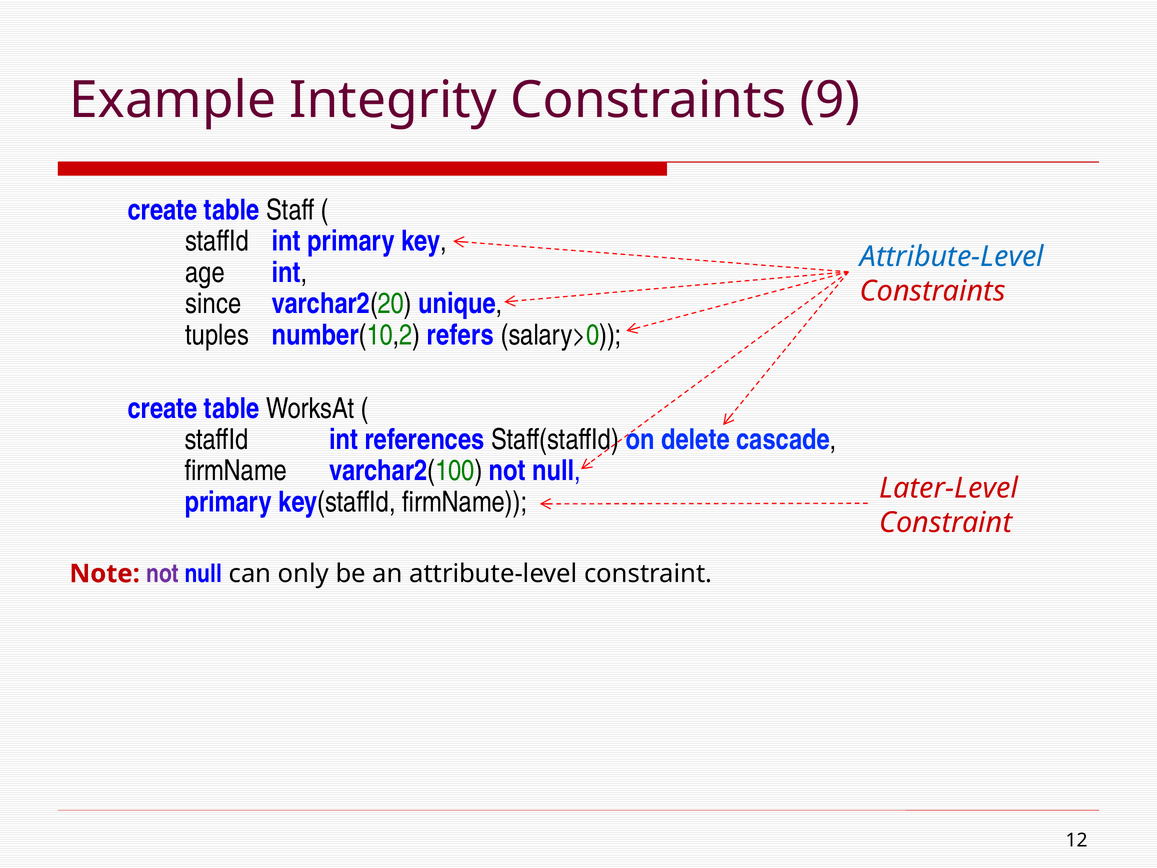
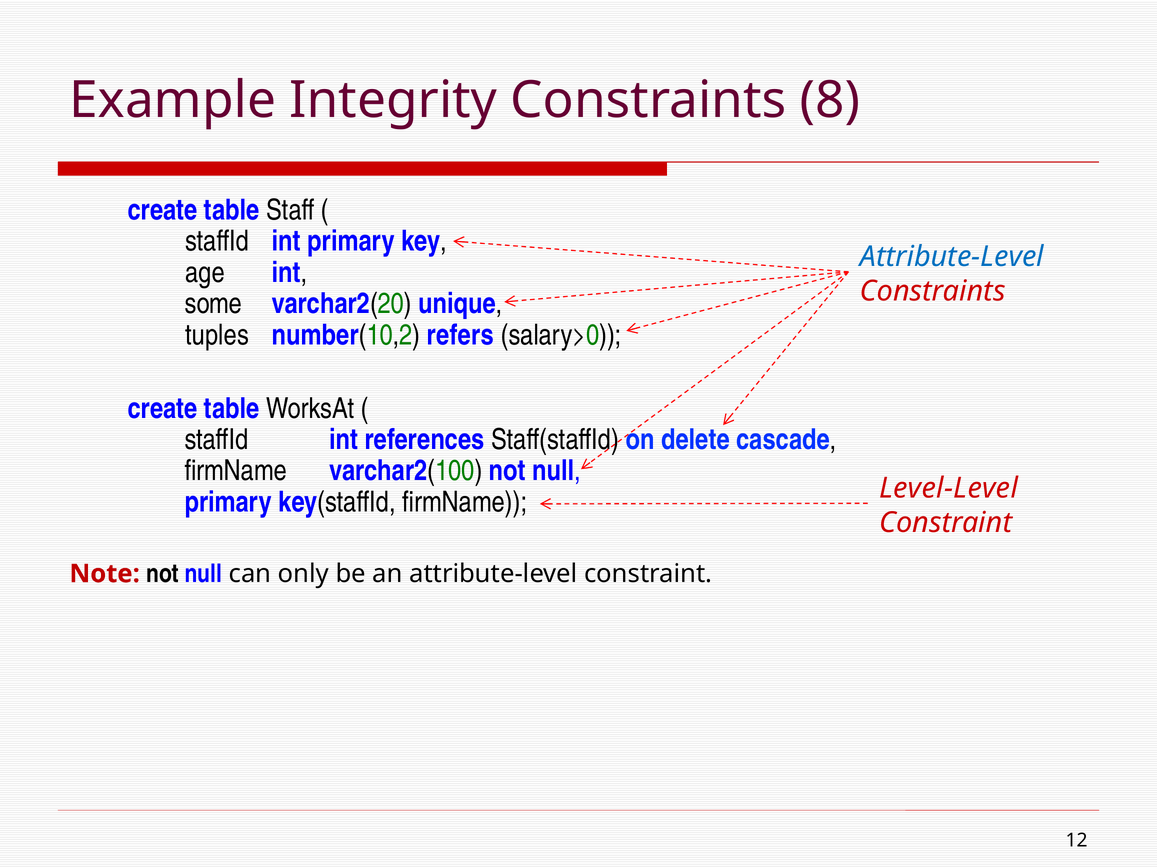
9: 9 -> 8 (830, 100)
since: since -> some (214, 304)
Later-Level: Later-Level -> Level-Level (949, 488)
not colour: purple -> black (163, 574)
